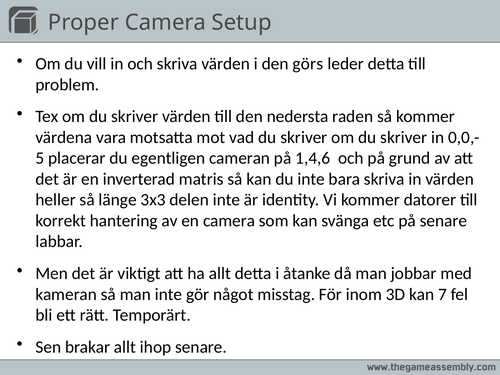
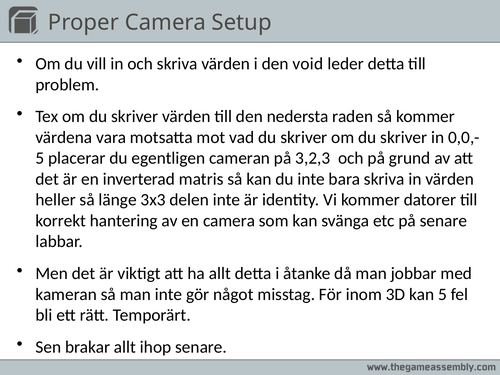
görs: görs -> void (308, 64)
1,4,6: 1,4,6 -> 3,2,3 (313, 158)
kan 7: 7 -> 5 (442, 294)
